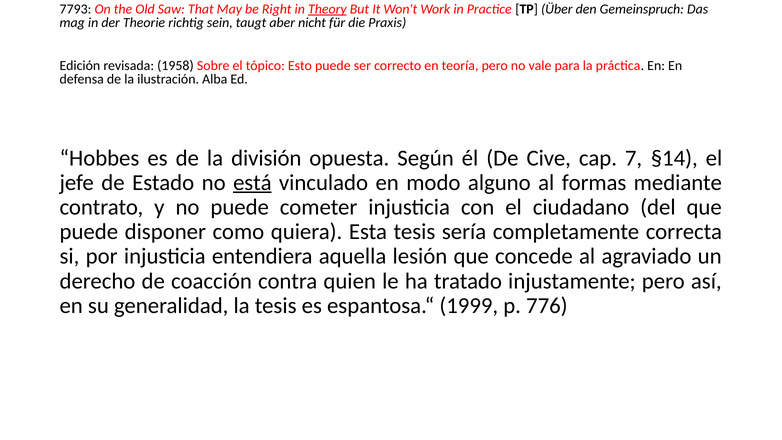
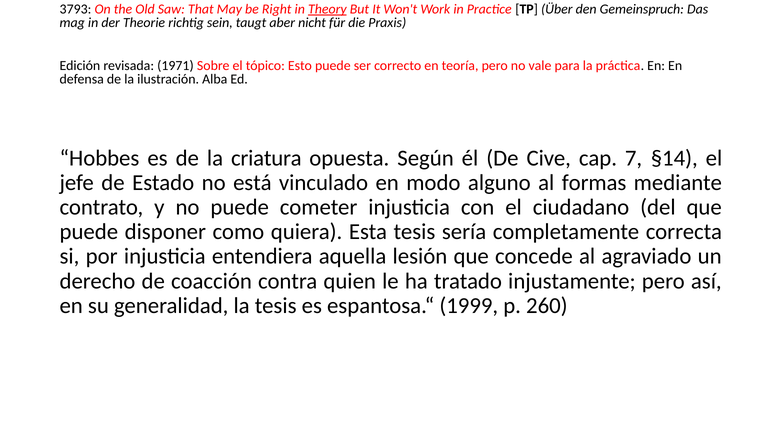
7793: 7793 -> 3793 (75, 9)
1958: 1958 -> 1971 (175, 66)
división: división -> criatura (266, 158)
está underline: present -> none (252, 183)
776: 776 -> 260 (547, 305)
